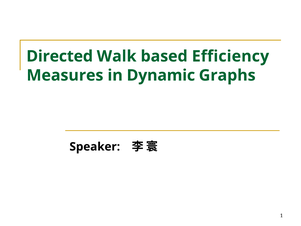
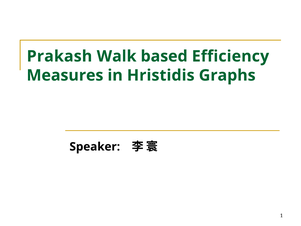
Directed: Directed -> Prakash (59, 56)
Dynamic: Dynamic -> Hristidis (161, 75)
